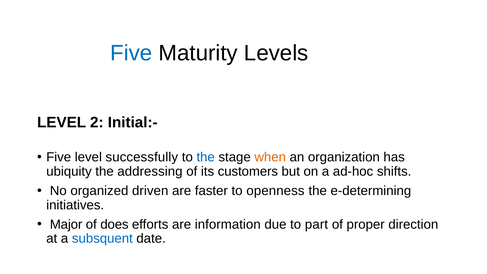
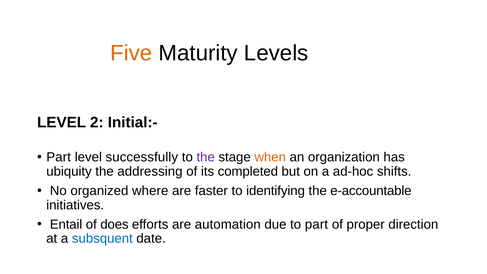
Five colour: blue -> orange (131, 53)
Five: Five -> Part (59, 157)
the colour: blue -> purple (206, 157)
customers: customers -> completed (248, 171)
driven: driven -> where (150, 191)
openness: openness -> identifying (276, 191)
e-determining: e-determining -> e-accountable (371, 191)
Major: Major -> Entail (66, 224)
information: information -> automation (228, 224)
